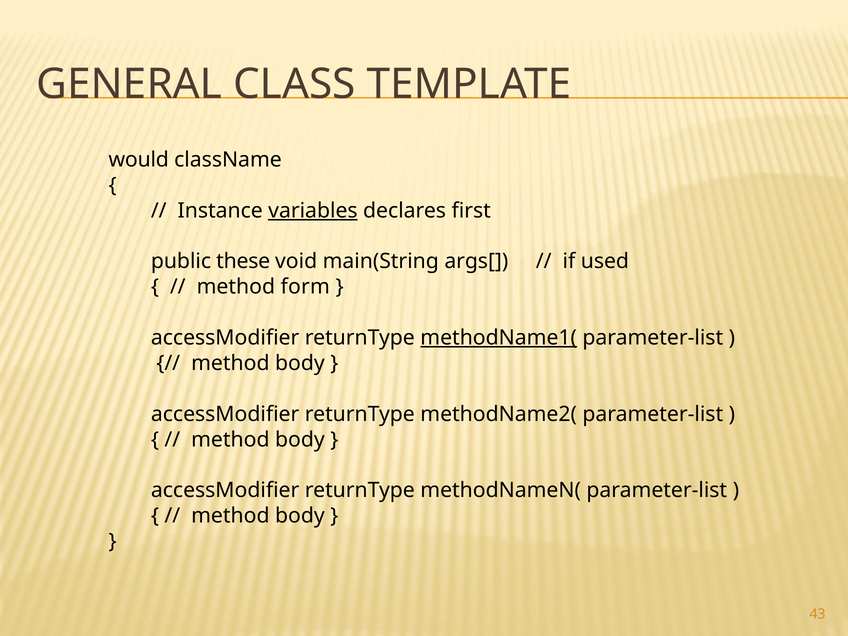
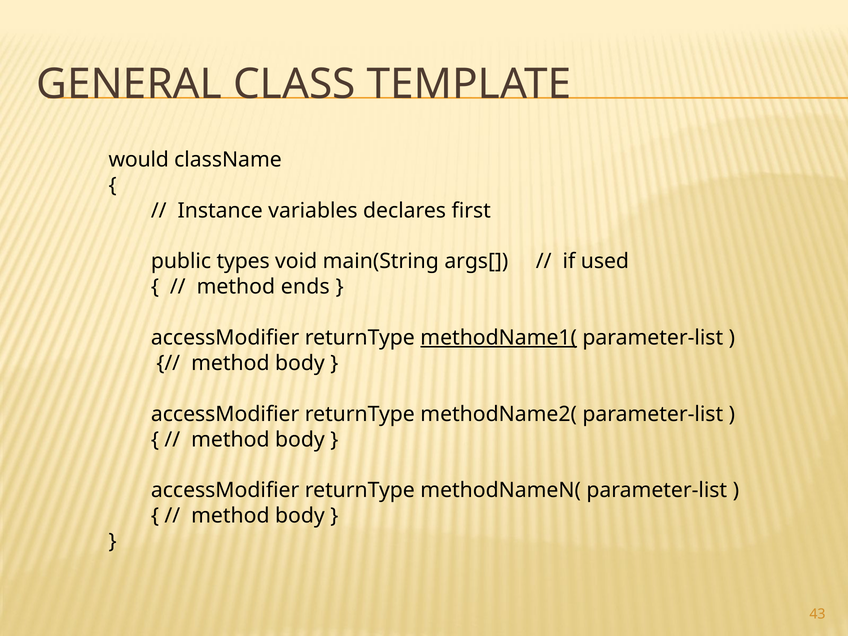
variables underline: present -> none (313, 211)
these: these -> types (243, 261)
form: form -> ends (305, 287)
